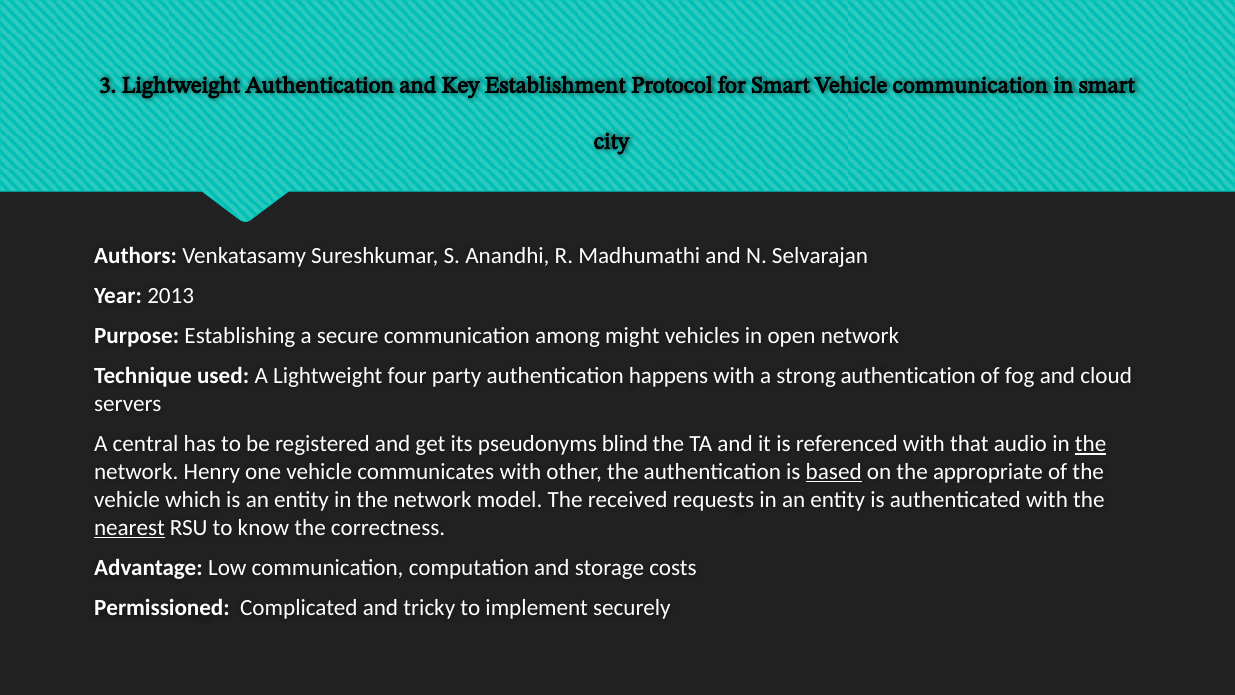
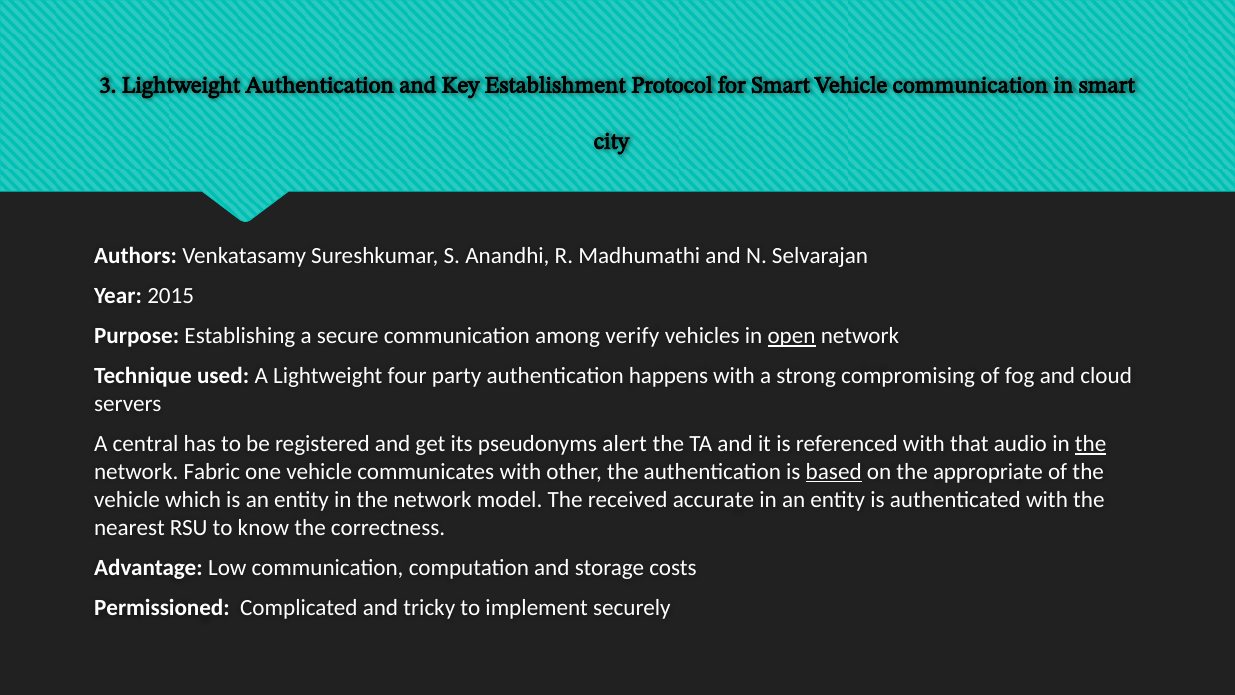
2013: 2013 -> 2015 (171, 296)
might: might -> verify (632, 336)
open underline: none -> present (792, 336)
strong authentication: authentication -> compromising (908, 376)
blind: blind -> alert (625, 444)
Henry: Henry -> Fabric (212, 472)
requests: requests -> accurate (713, 499)
nearest underline: present -> none (129, 527)
